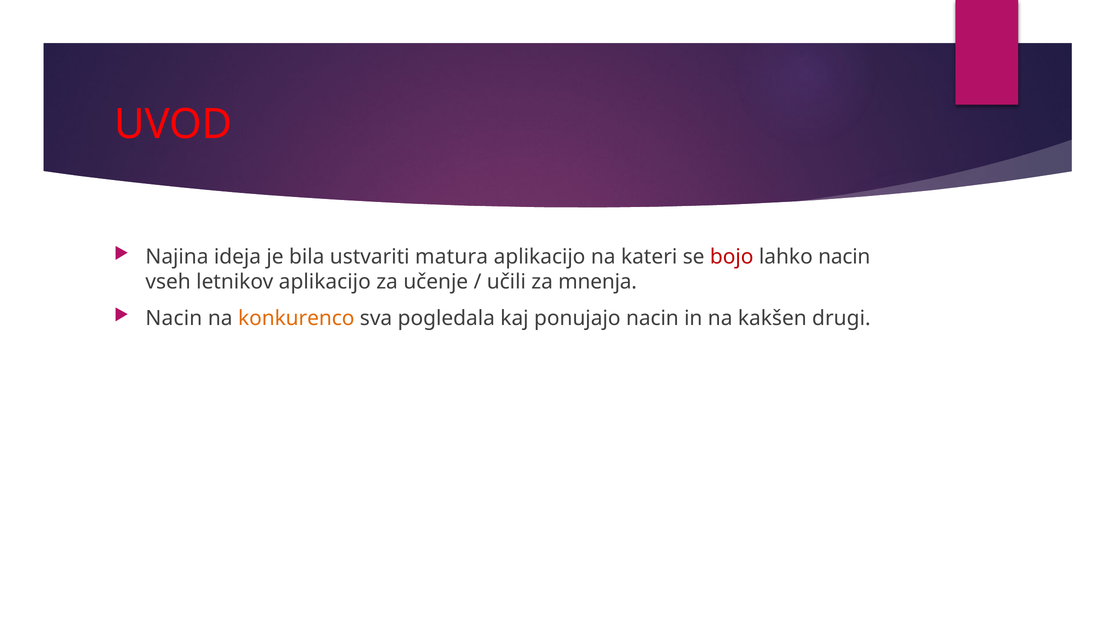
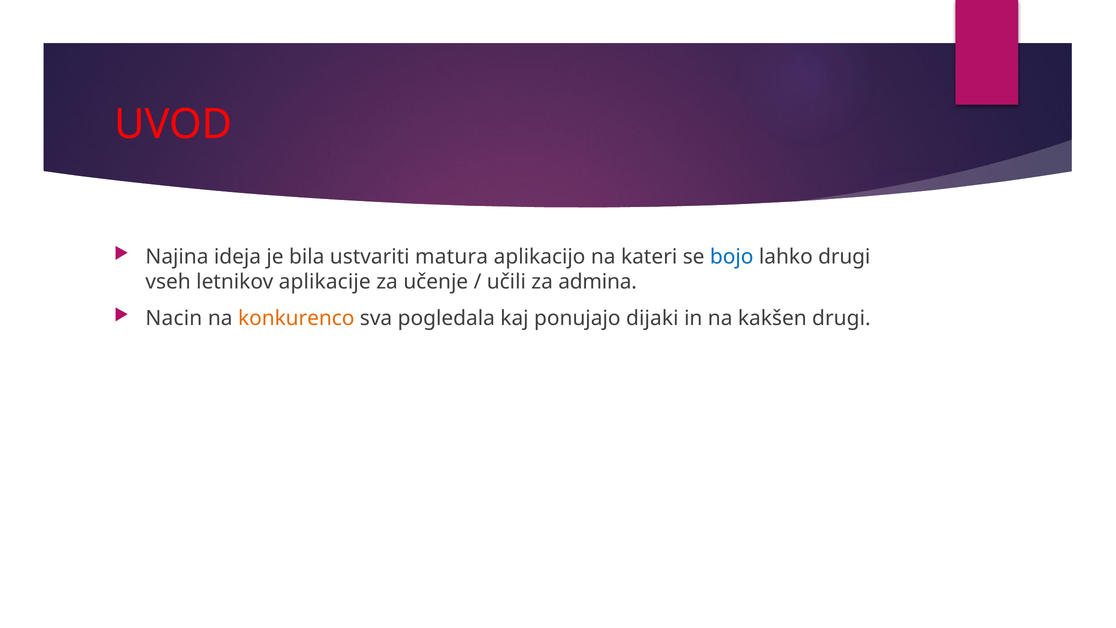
bojo colour: red -> blue (732, 257)
lahko nacin: nacin -> drugi (844, 257)
letnikov aplikacijo: aplikacijo -> aplikacije (325, 282)
mnenja: mnenja -> admina (598, 282)
ponujajo nacin: nacin -> dijaki (652, 318)
